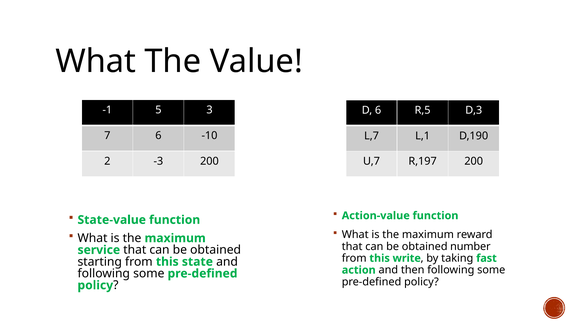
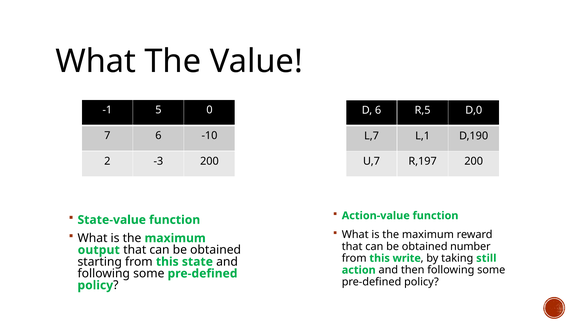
3: 3 -> 0 (209, 110)
D,3: D,3 -> D,0 (474, 110)
service: service -> output (99, 250)
fast: fast -> still (486, 258)
